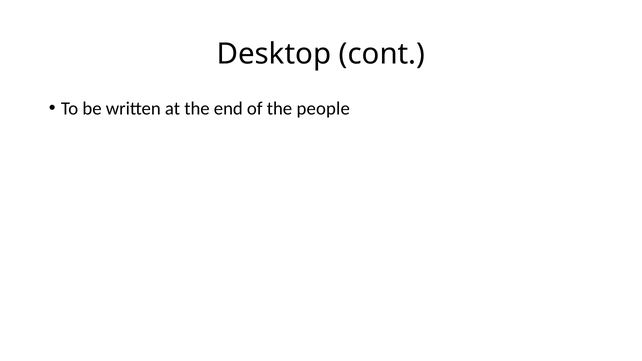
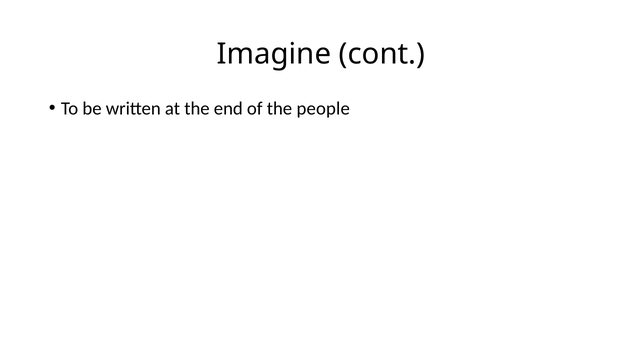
Desktop: Desktop -> Imagine (274, 54)
